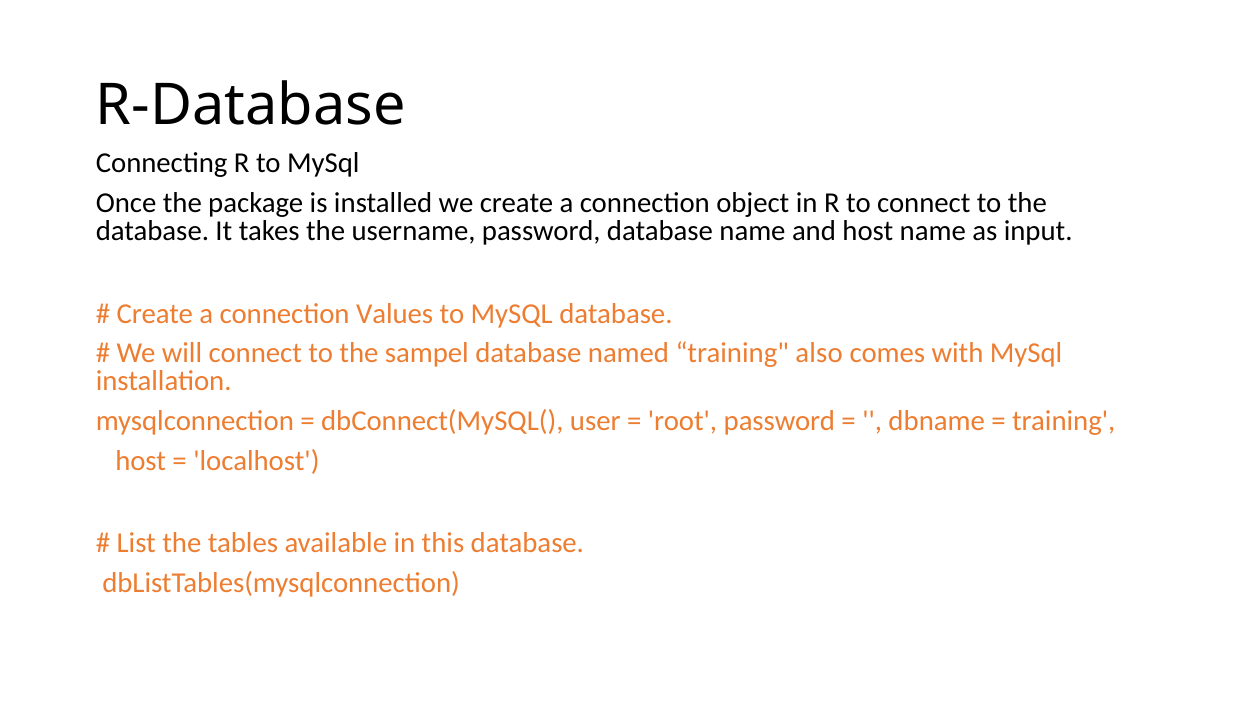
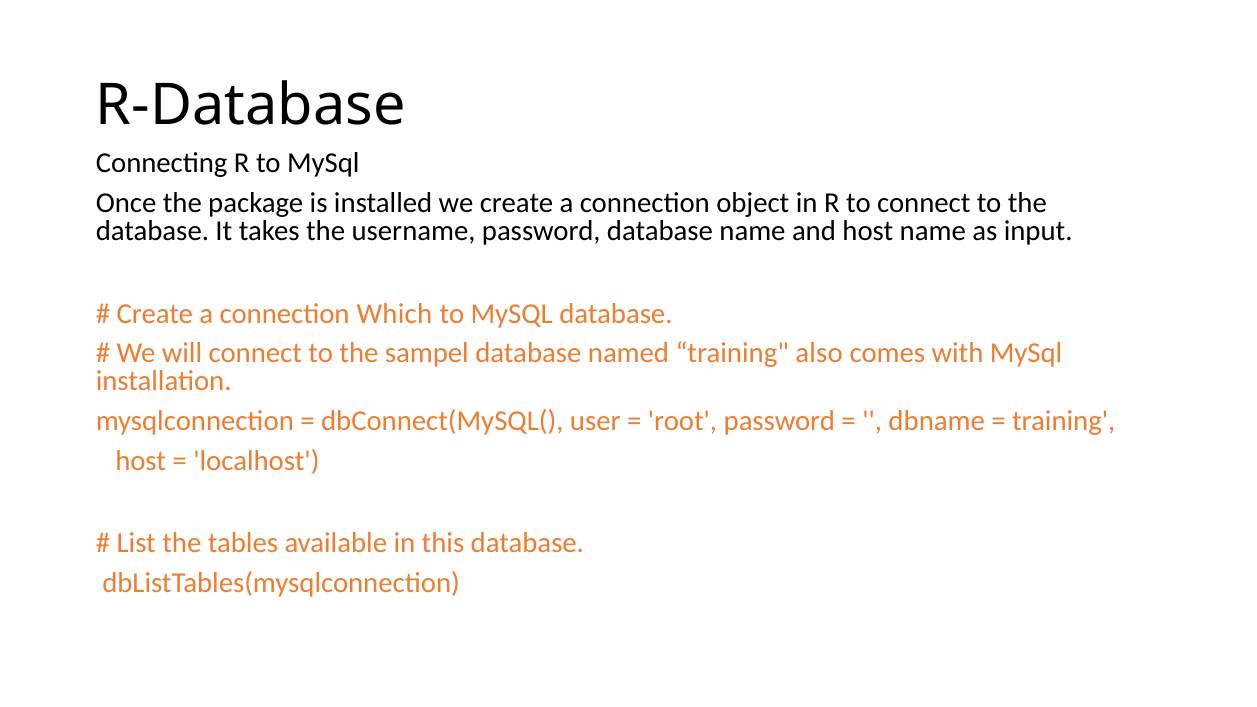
Values: Values -> Which (394, 314)
